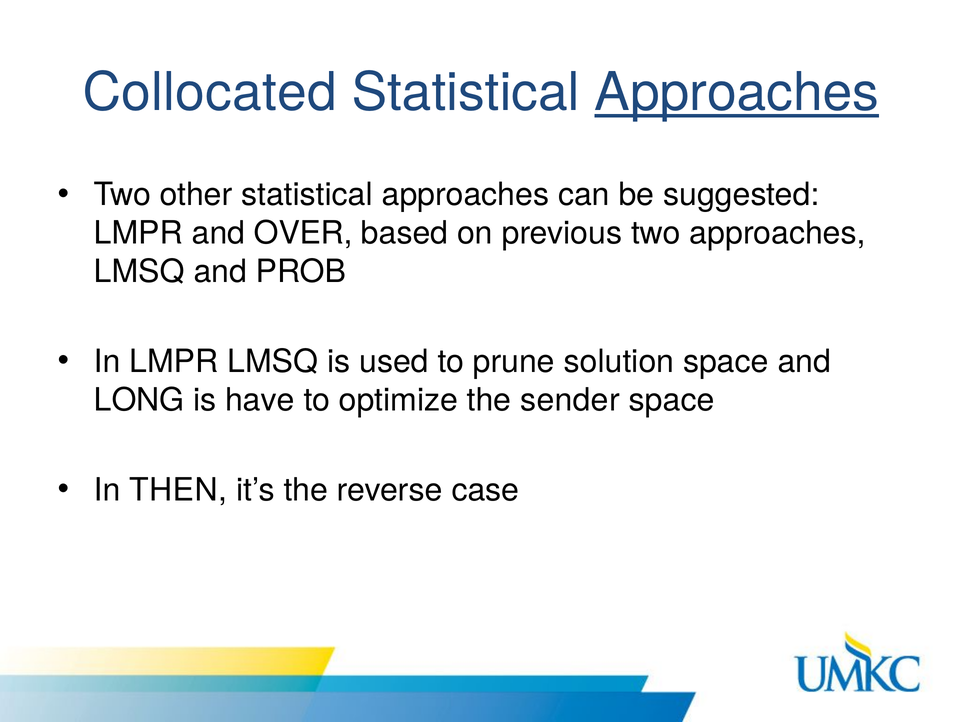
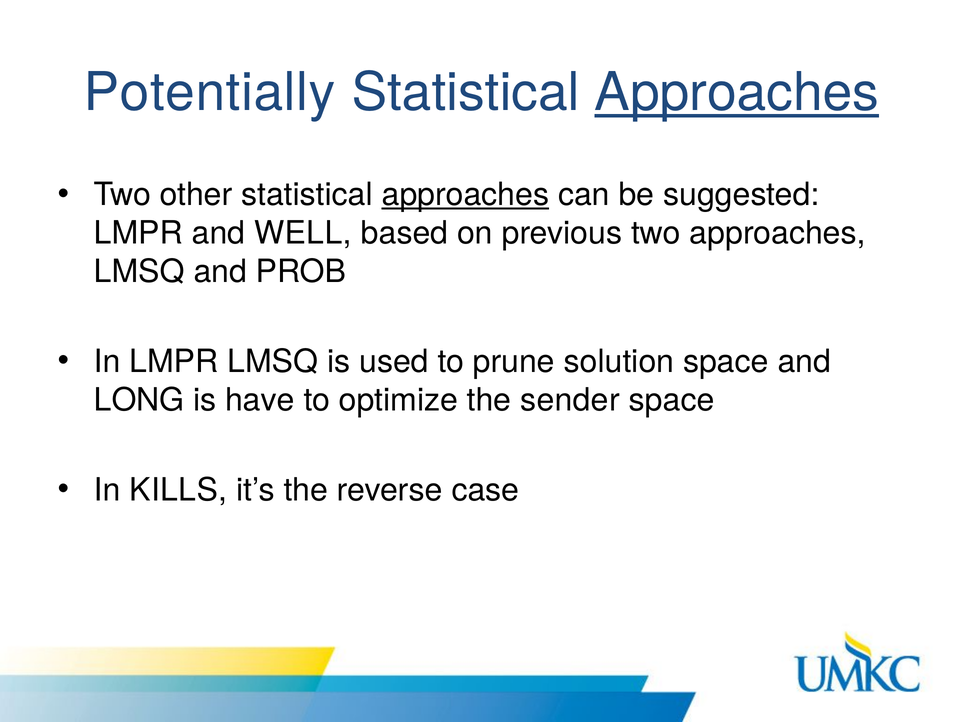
Collocated: Collocated -> Potentially (210, 93)
approaches underline: none -> present (465, 195)
OVER: OVER -> WELL (303, 233)
THEN: THEN -> KILLS (178, 490)
